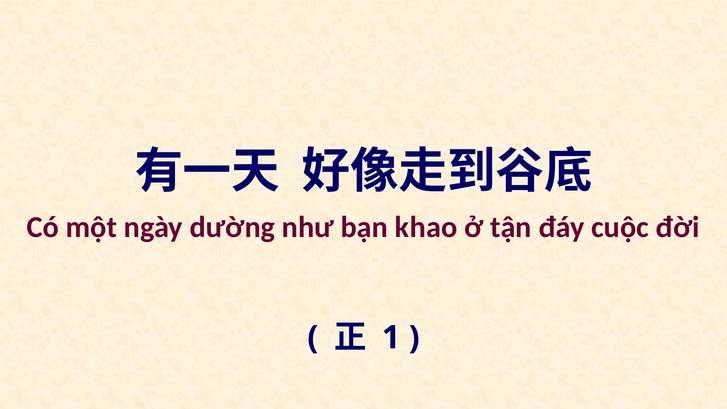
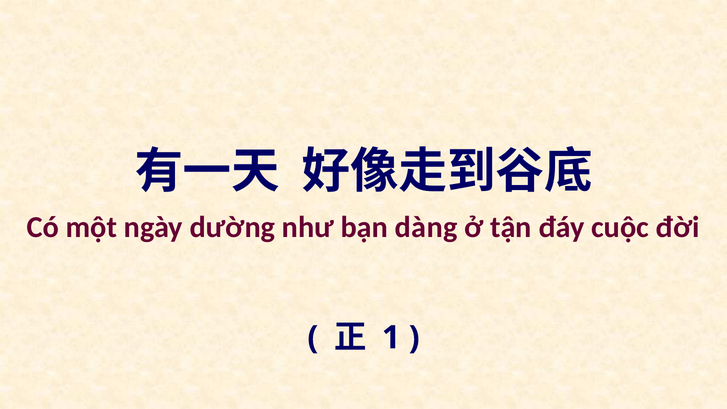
khao: khao -> dàng (426, 227)
